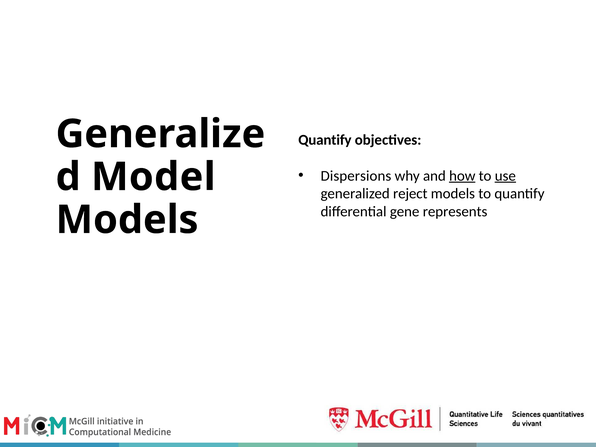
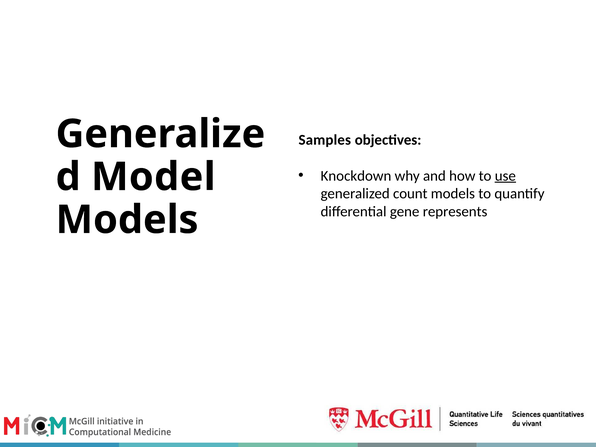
Quantify: Quantify -> Samples (325, 140)
Dispersions: Dispersions -> Knockdown (356, 176)
how underline: present -> none (462, 176)
reject: reject -> count (410, 194)
